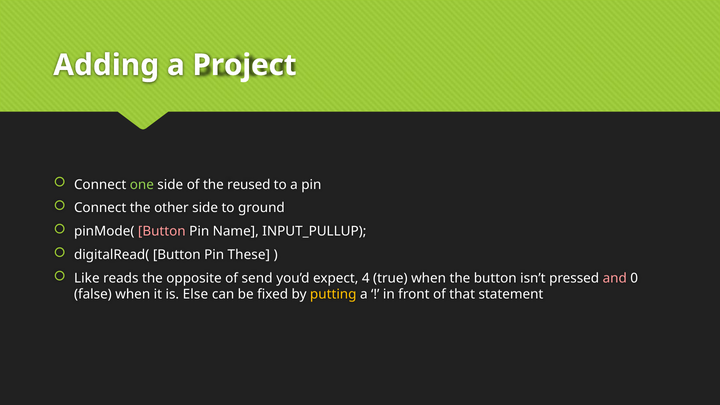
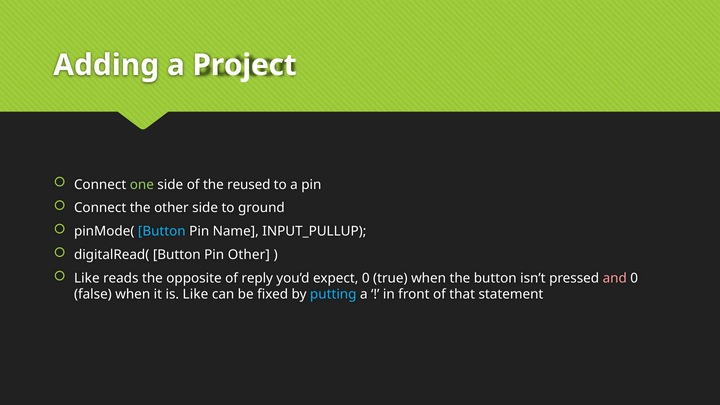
Button colour: pink -> light blue (162, 231)
Pin These: These -> Other (249, 255)
send: send -> reply (257, 278)
expect 4: 4 -> 0 (366, 278)
is Else: Else -> Like (195, 294)
putting colour: yellow -> light blue (333, 294)
